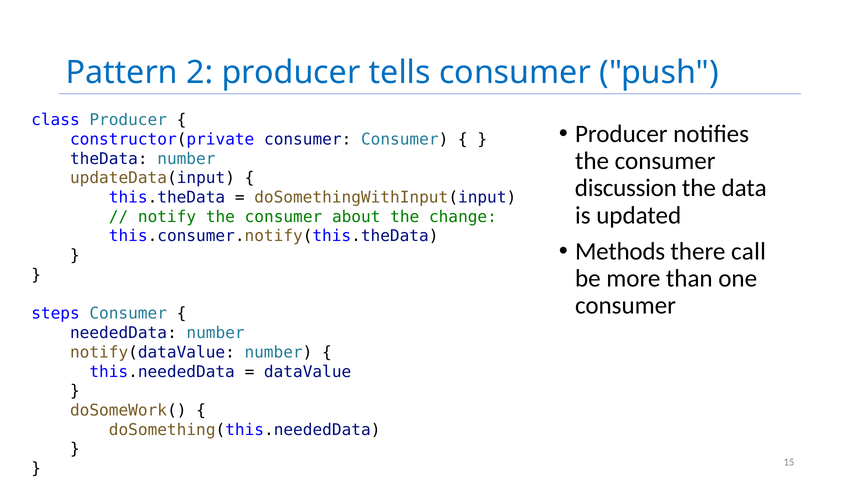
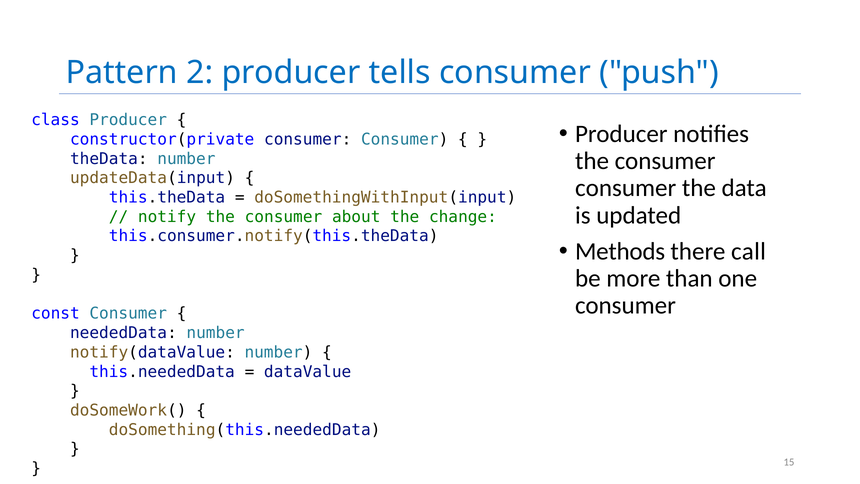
discussion: discussion -> consumer (626, 188)
steps: steps -> const (56, 313)
